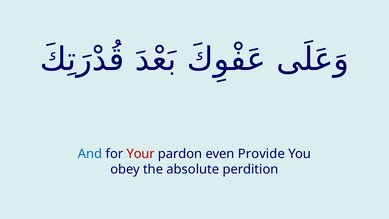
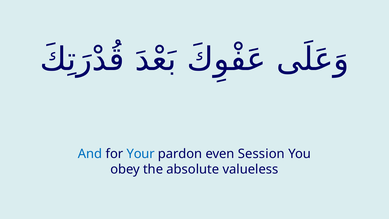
Your colour: red -> blue (141, 154)
Provide: Provide -> Session (261, 154)
perdition: perdition -> valueless (250, 169)
